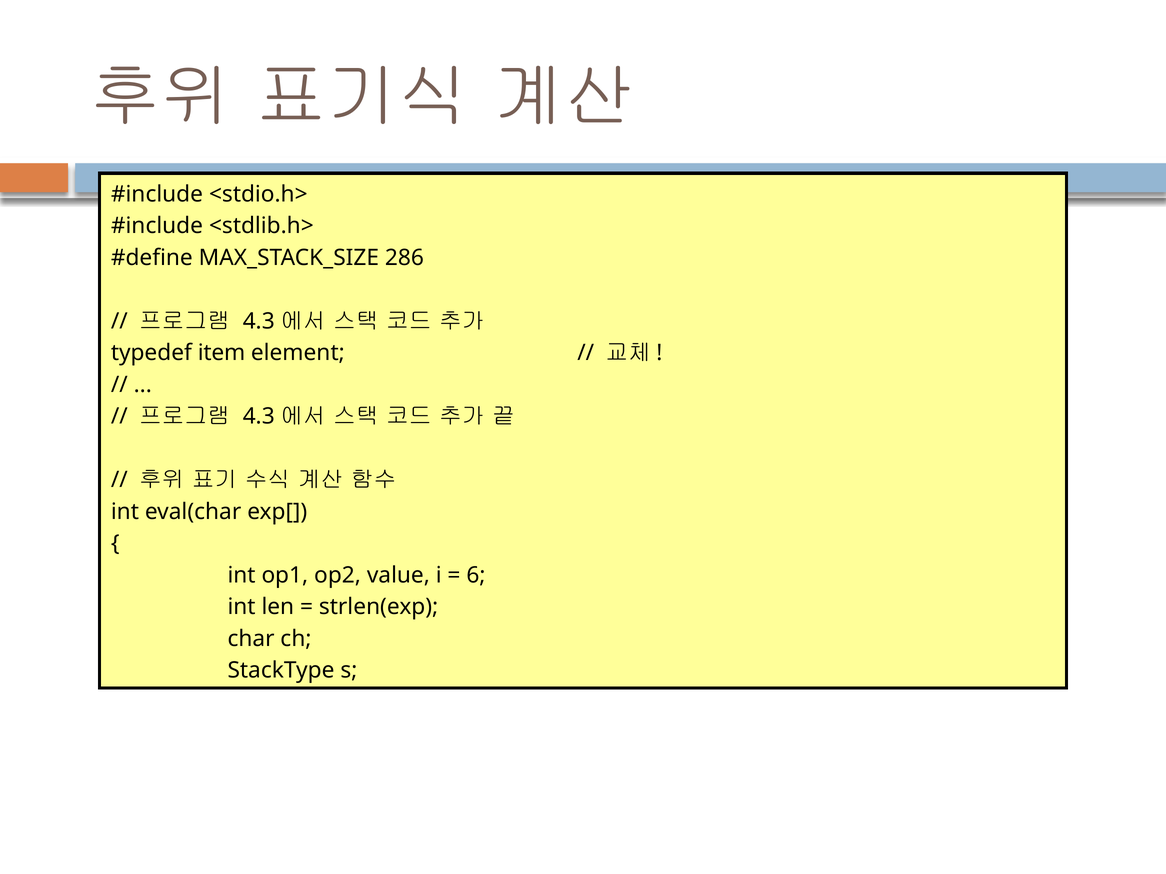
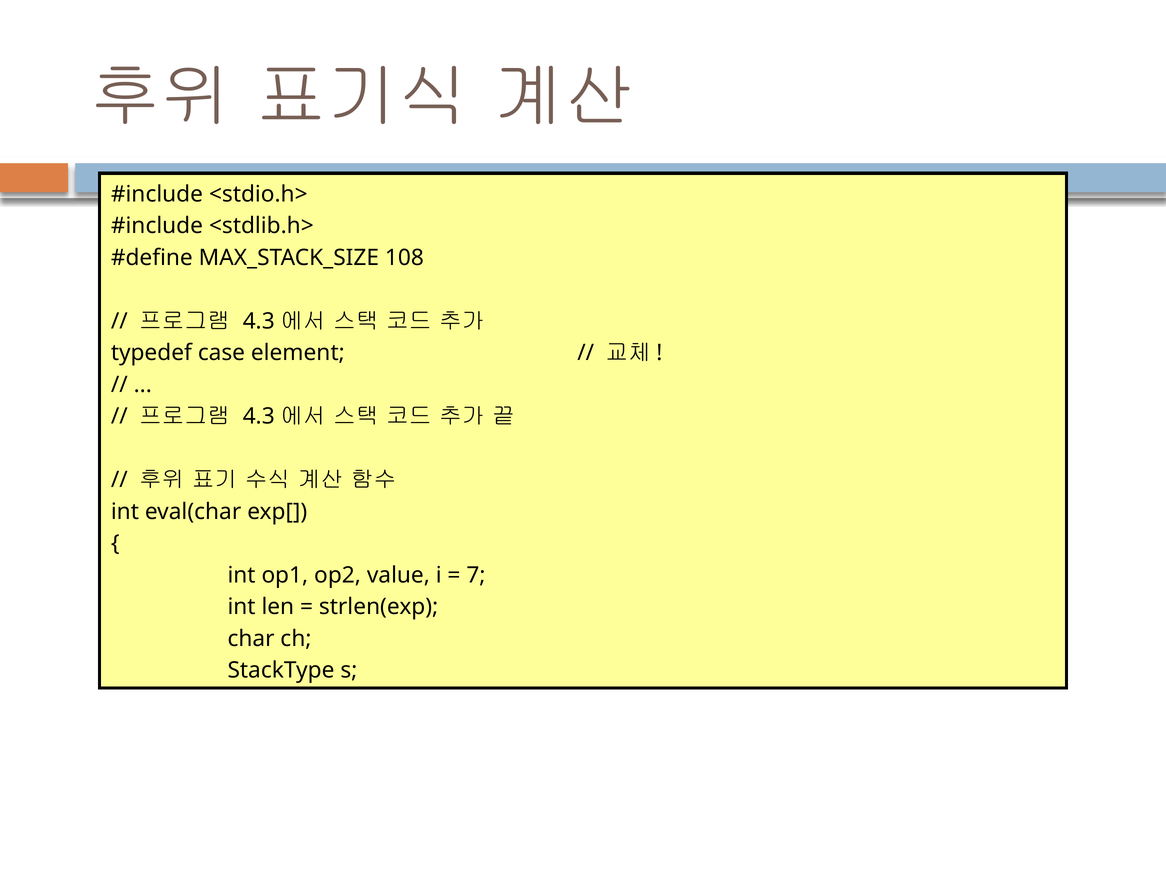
286: 286 -> 108 (404, 258)
item: item -> case (221, 353)
6: 6 -> 7 (476, 575)
